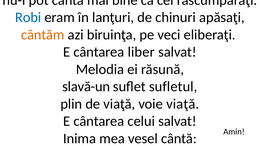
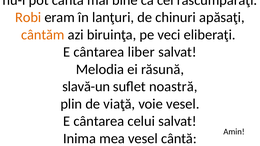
Robi colour: blue -> orange (28, 17)
sufletul: sufletul -> noastră (173, 87)
voie viaţă: viaţă -> vesel (183, 104)
